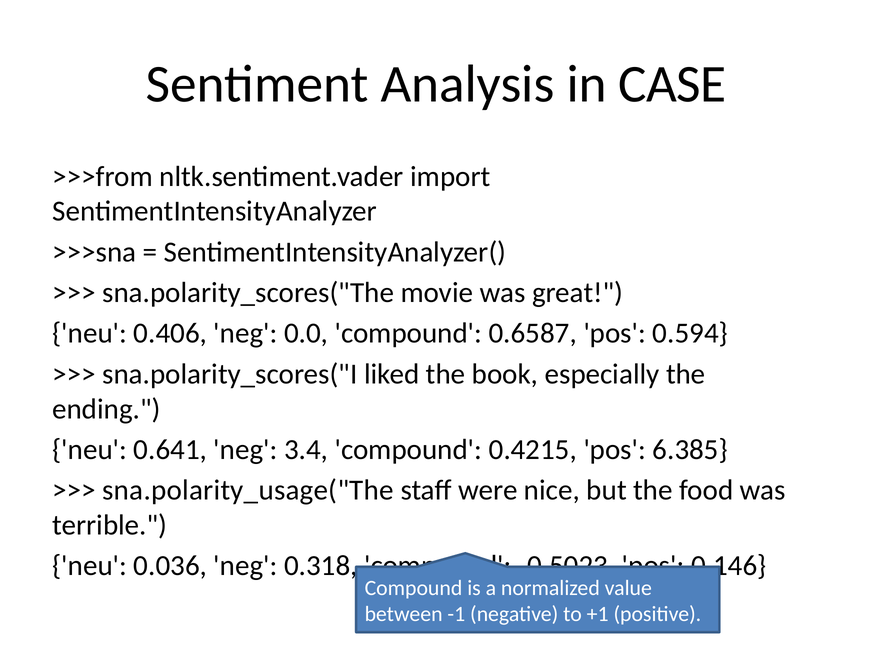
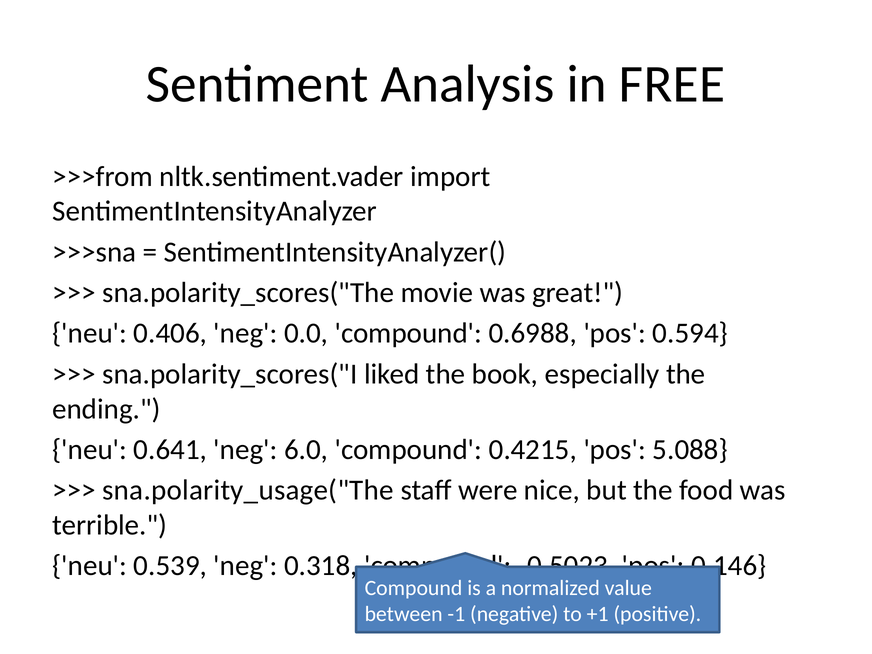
CASE: CASE -> FREE (672, 84)
0.6587: 0.6587 -> 0.6988 (533, 333)
3.4: 3.4 -> 6.0 (306, 450)
6.385: 6.385 -> 5.088 (690, 450)
0.036: 0.036 -> 0.539 (170, 566)
